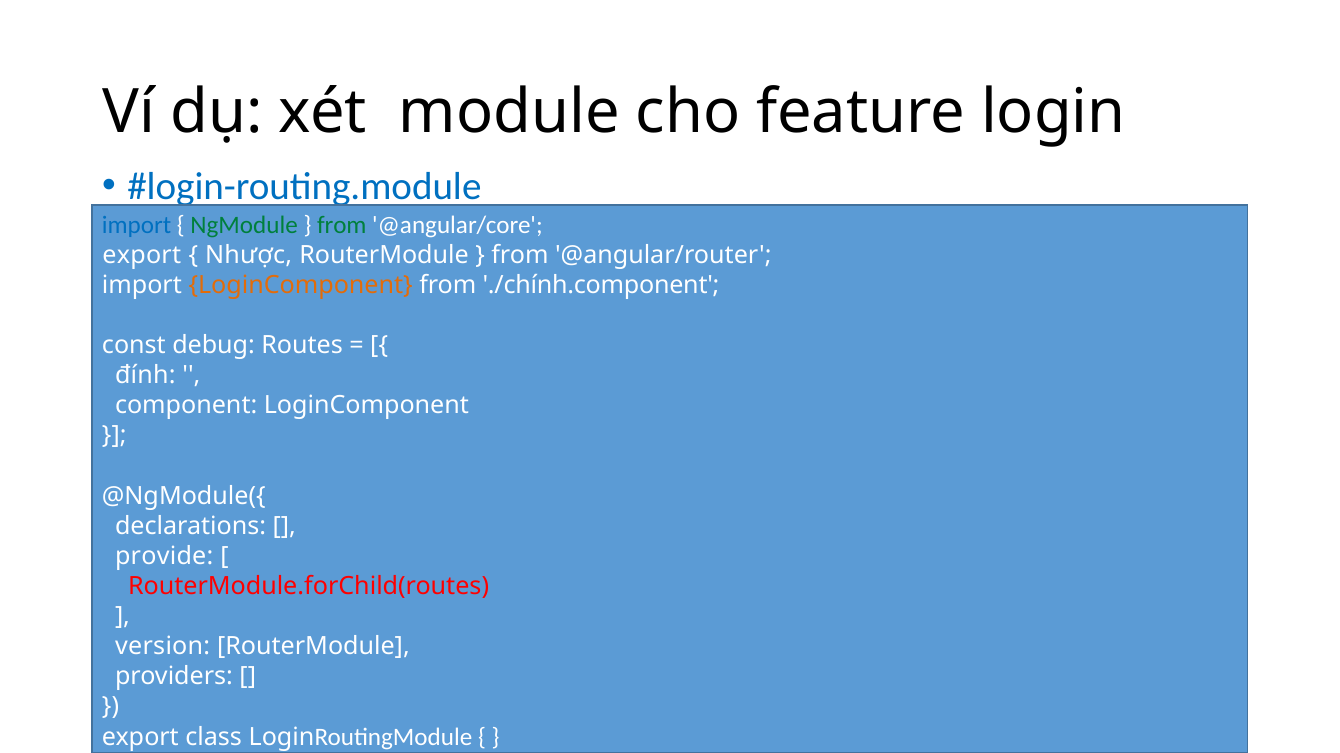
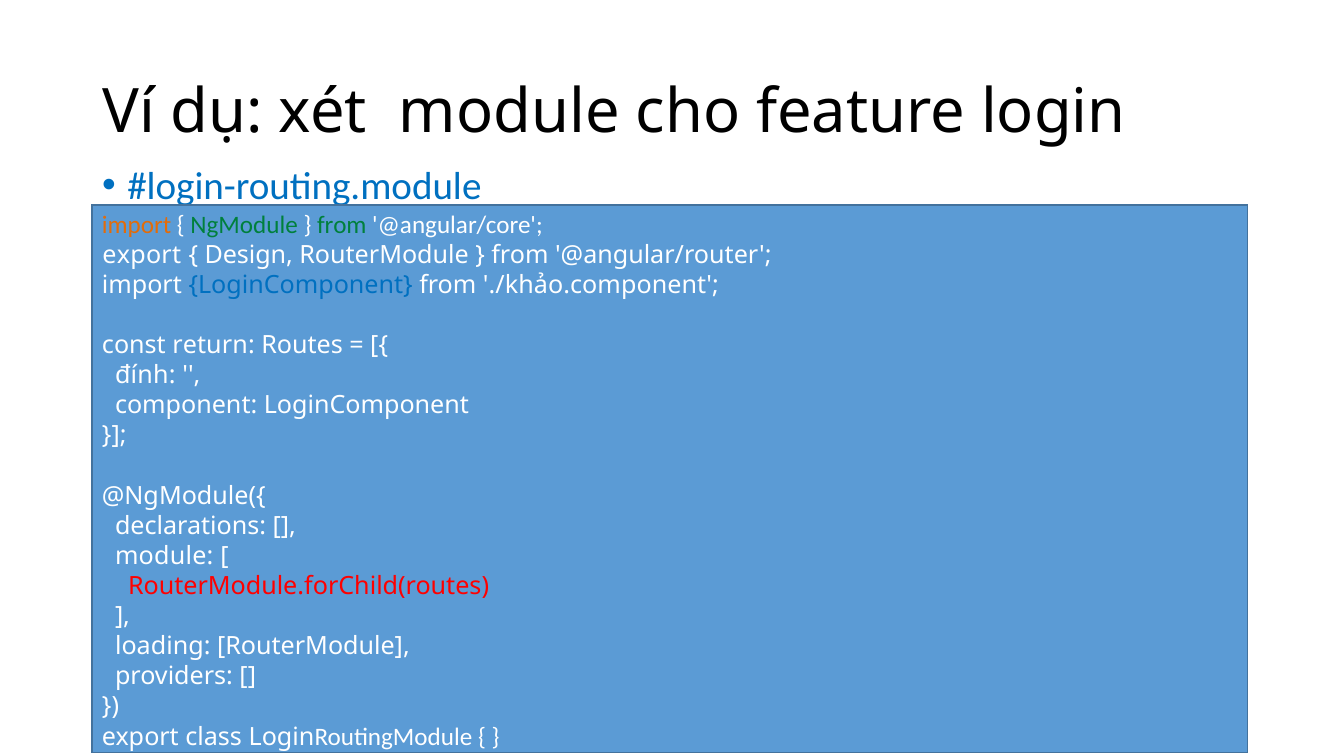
import colour: blue -> orange (137, 225)
Nhược: Nhược -> Design (249, 255)
LoginComponent colour: orange -> blue (301, 285)
./chính.component: ./chính.component -> ./khảo.component (601, 285)
debug: debug -> return (214, 346)
provide: provide -> module (164, 557)
version: version -> loading (163, 647)
